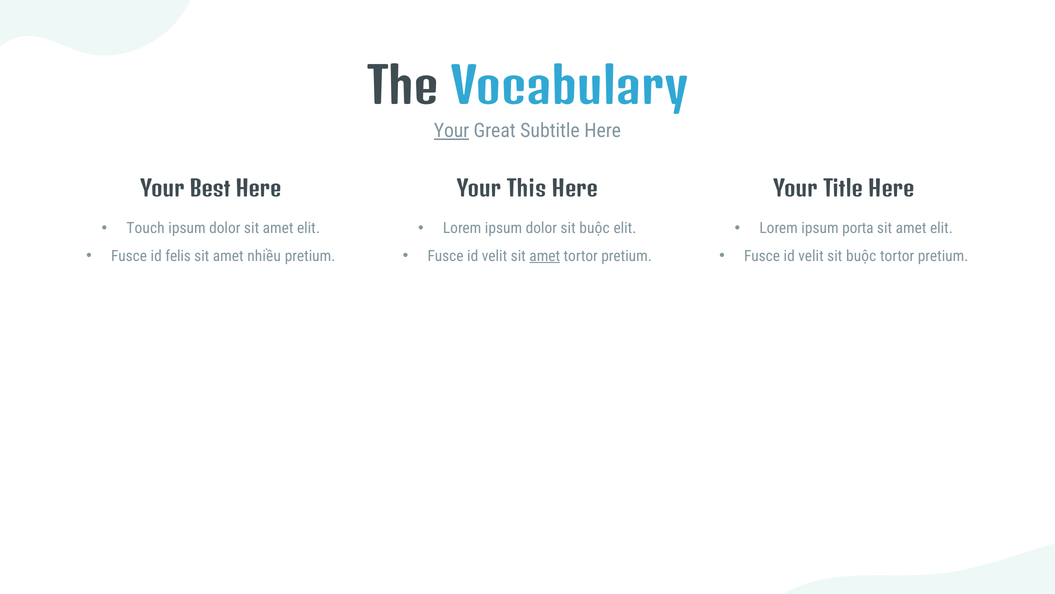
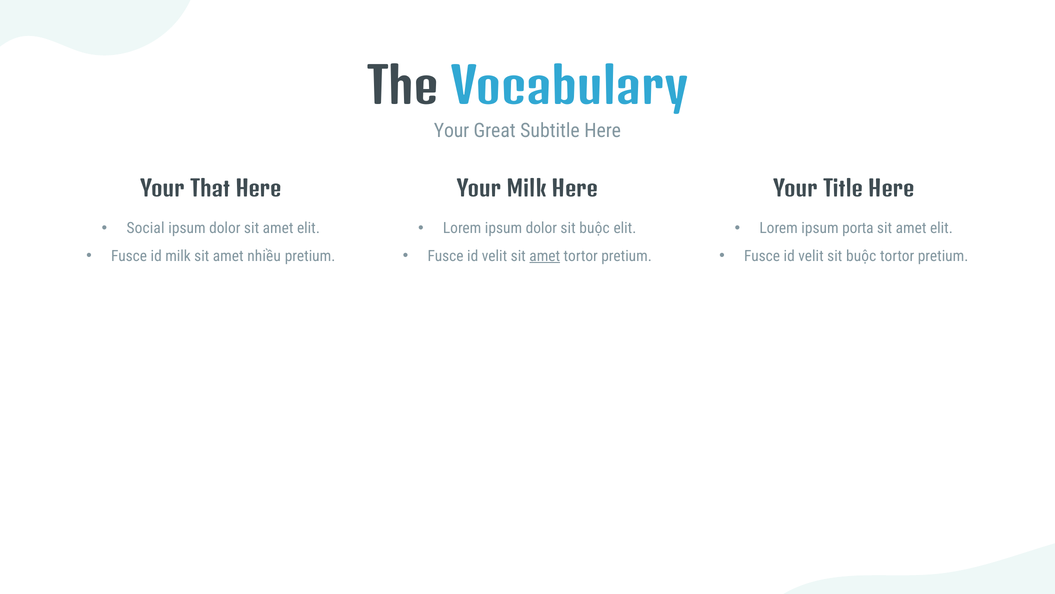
Your underline: present -> none (452, 131)
Best: Best -> That (210, 189)
Your This: This -> Milk (527, 189)
Touch: Touch -> Social (146, 228)
id felis: felis -> milk (178, 256)
